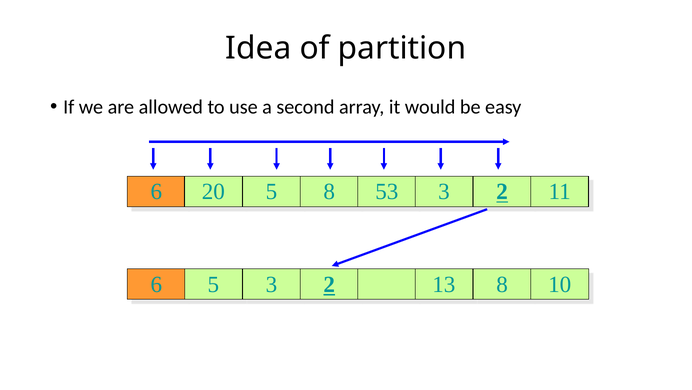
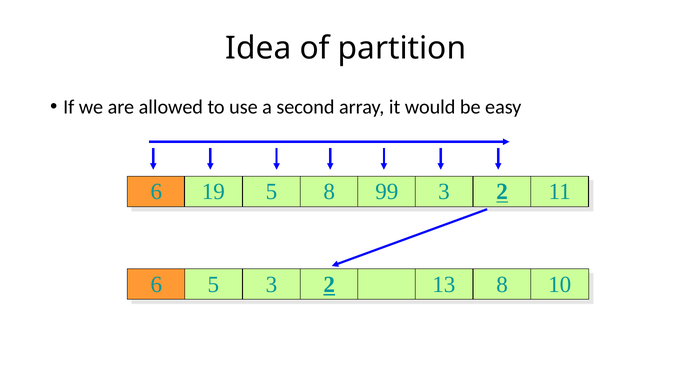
20: 20 -> 19 (213, 191)
53: 53 -> 99 (387, 191)
